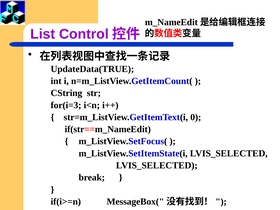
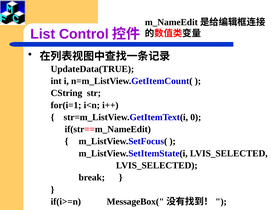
for(i=3: for(i=3 -> for(i=1 (66, 105)
